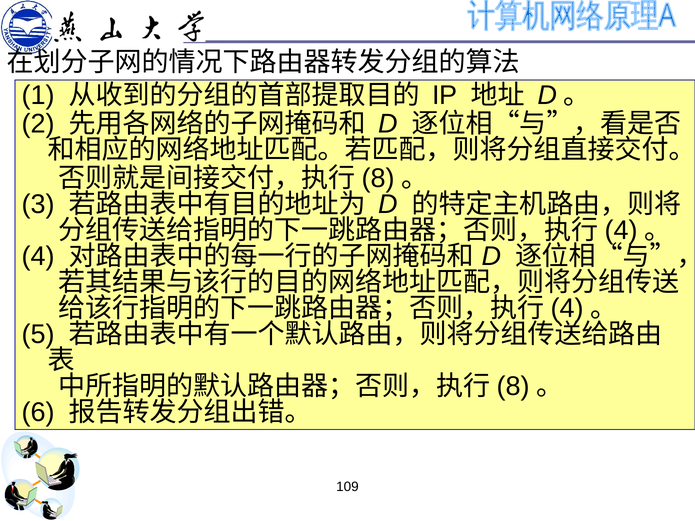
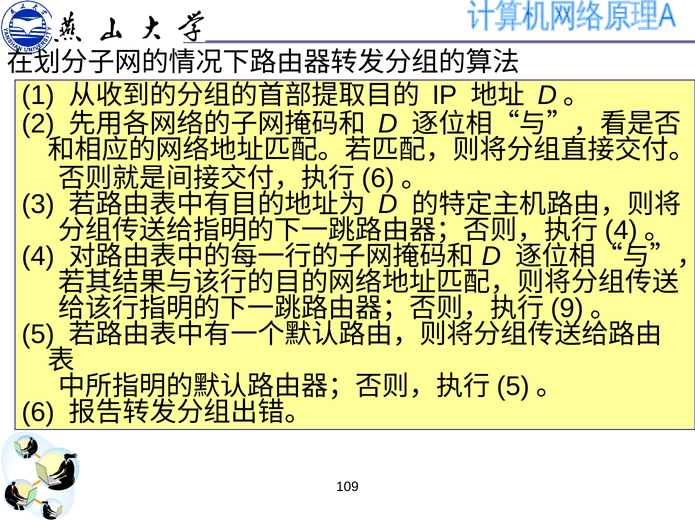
8: 8 -> 6 (378, 179)
4: 4 -> 9 (567, 308)
8: 8 -> 5 (513, 386)
